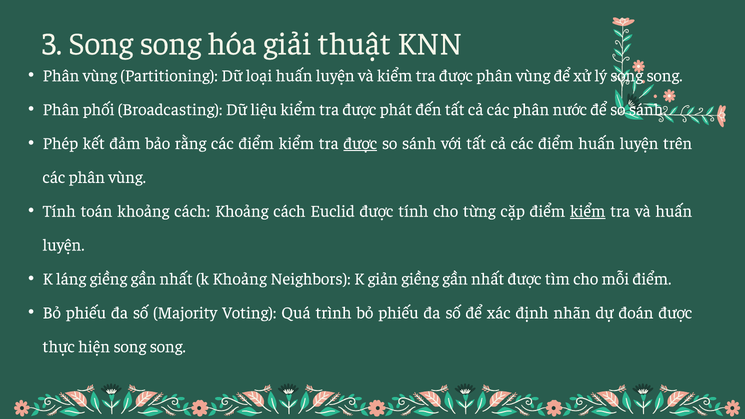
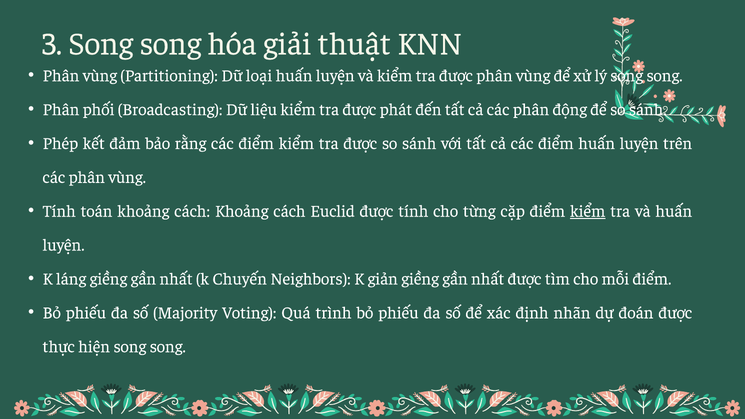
nước: nước -> động (570, 110)
được underline: present -> none (360, 144)
k Khoảng: Khoảng -> Chuyến (240, 279)
